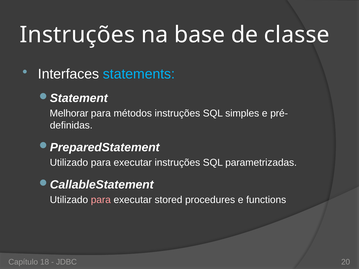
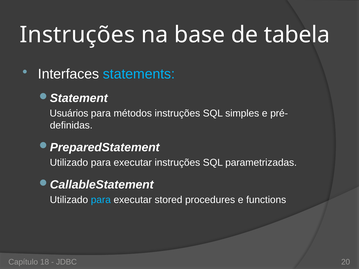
classe: classe -> tabela (297, 35)
Melhorar: Melhorar -> Usuários (69, 113)
para colour: pink -> light blue (101, 200)
